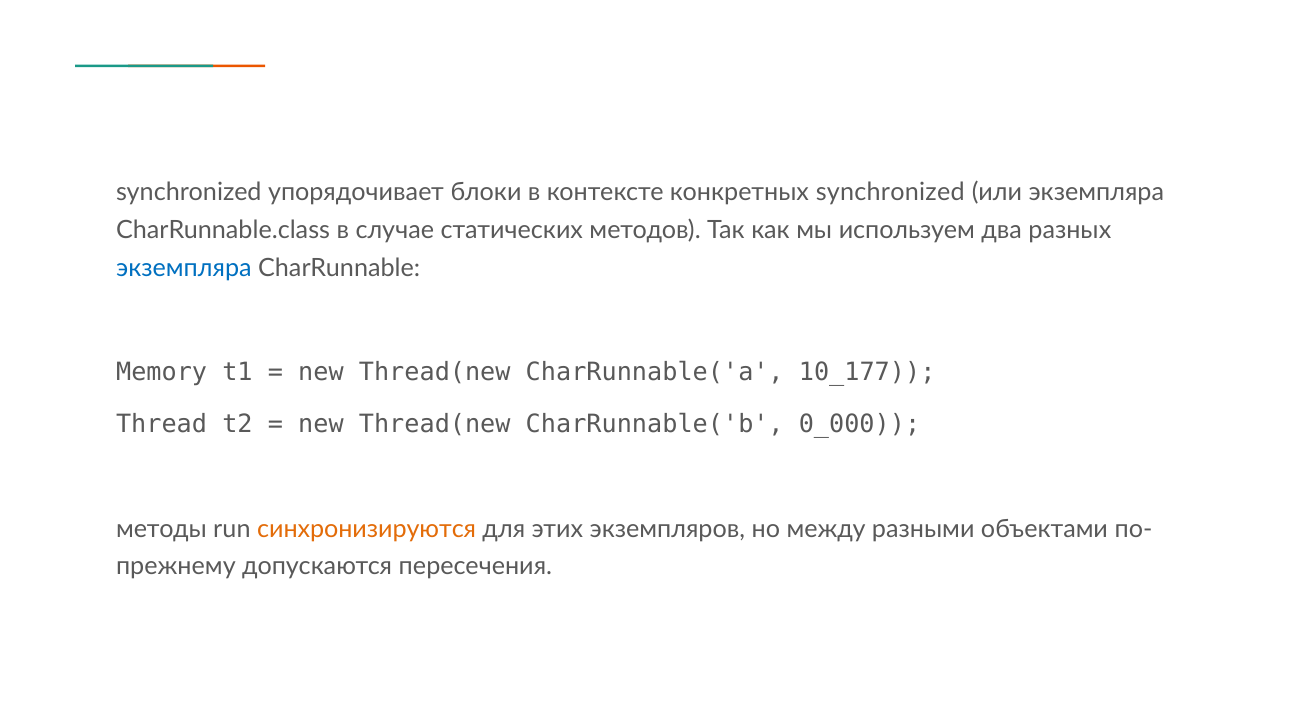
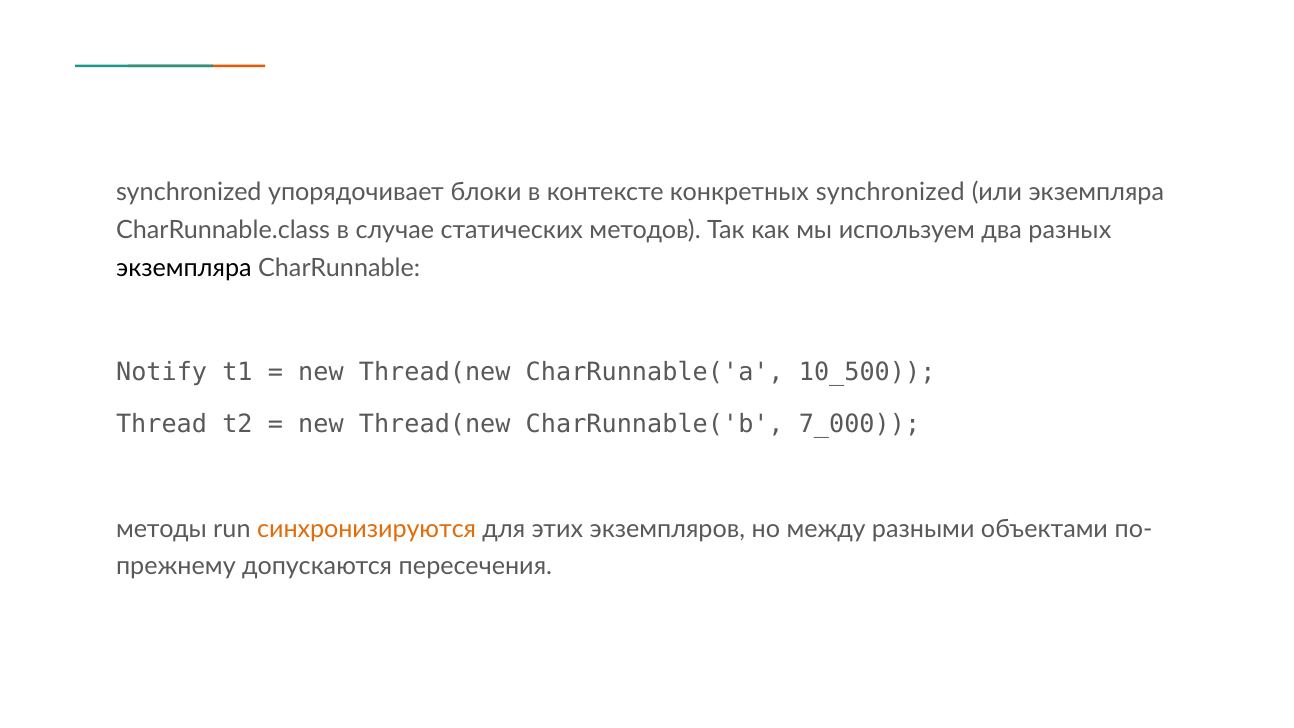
экземпляра colour: blue -> black (184, 268)
Memory: Memory -> Notify (162, 372)
10_177: 10_177 -> 10_500 (867, 372)
0_000: 0_000 -> 7_000 (859, 424)
